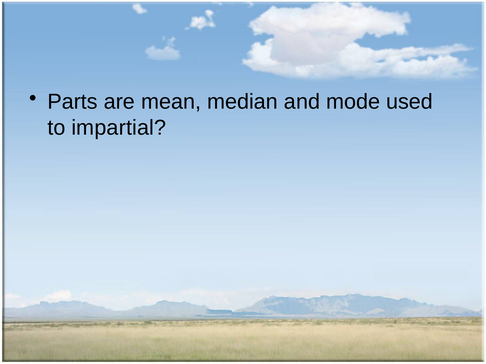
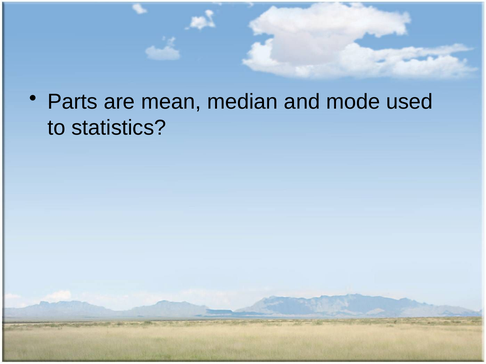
impartial: impartial -> statistics (119, 128)
